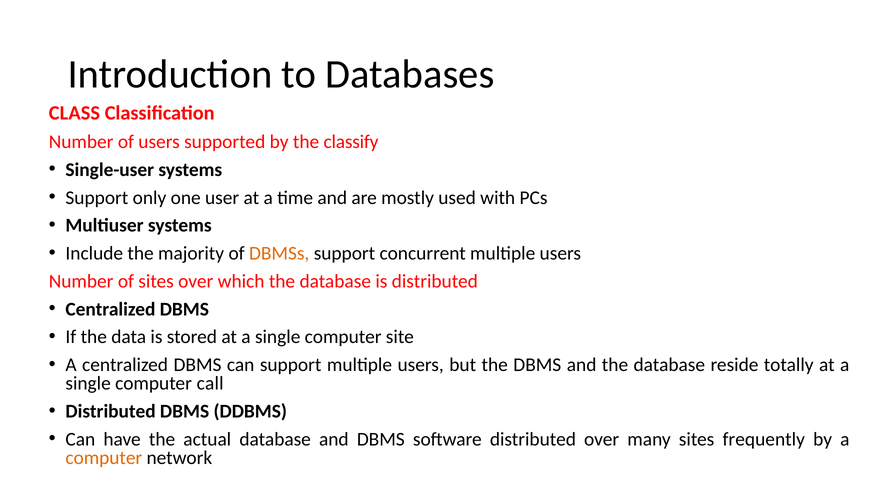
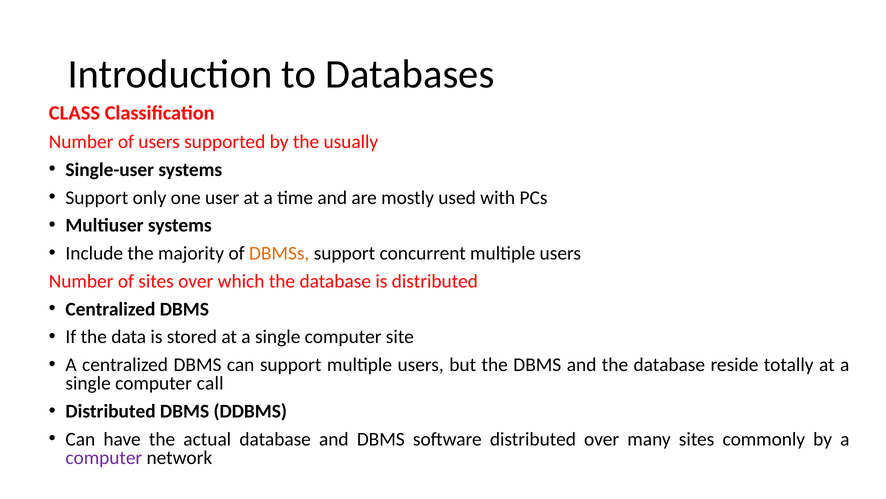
classify: classify -> usually (351, 142)
frequently: frequently -> commonly (764, 439)
computer colour: orange -> purple (104, 457)
